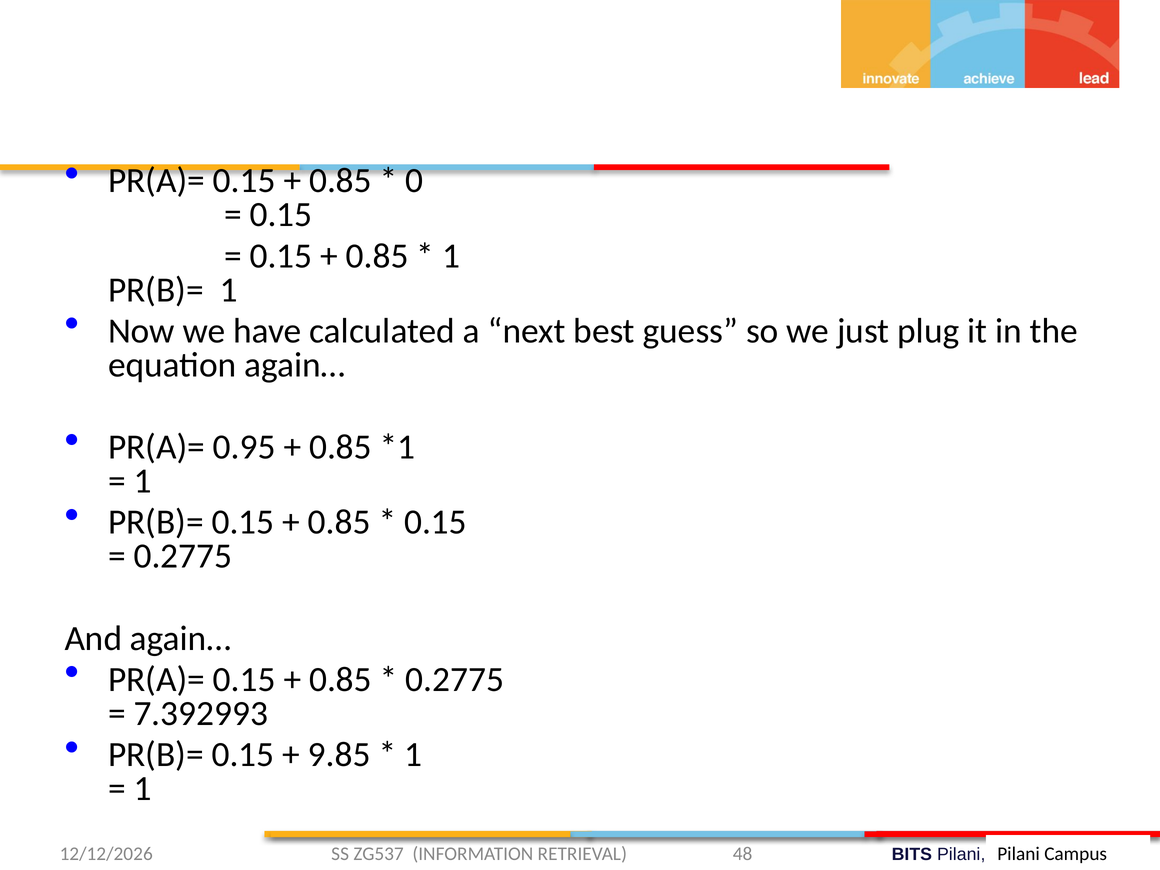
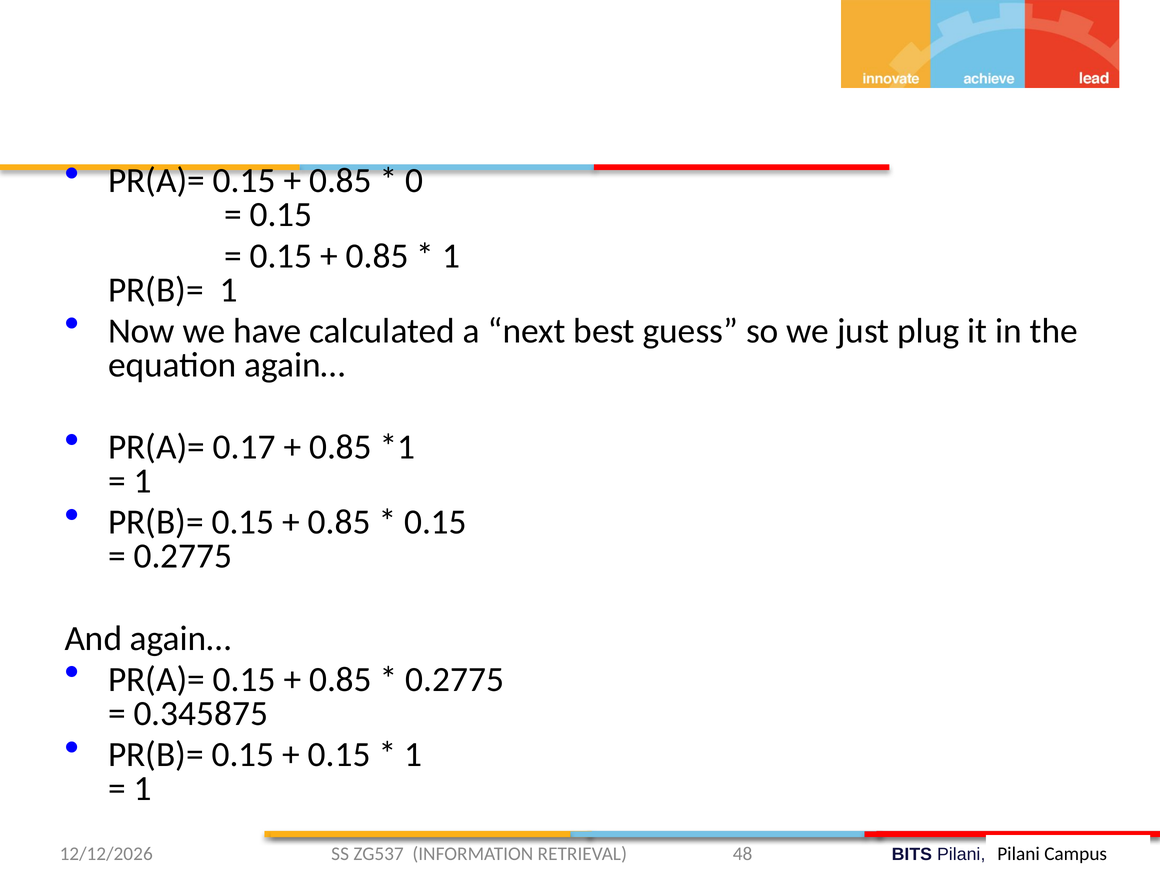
0.95: 0.95 -> 0.17 (244, 447)
7.392993: 7.392993 -> 0.345875 (201, 714)
9.85: 9.85 -> 0.15 (339, 755)
